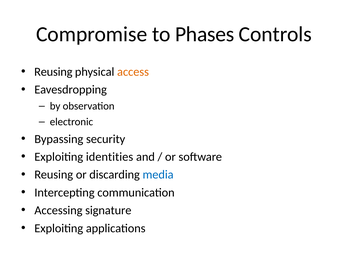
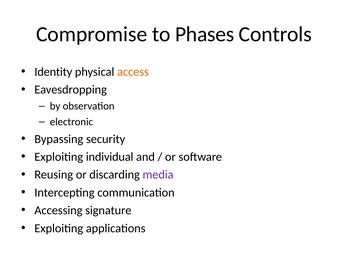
Reusing: Reusing -> Identity (53, 72)
identities: identities -> individual (110, 157)
media colour: blue -> purple (158, 175)
